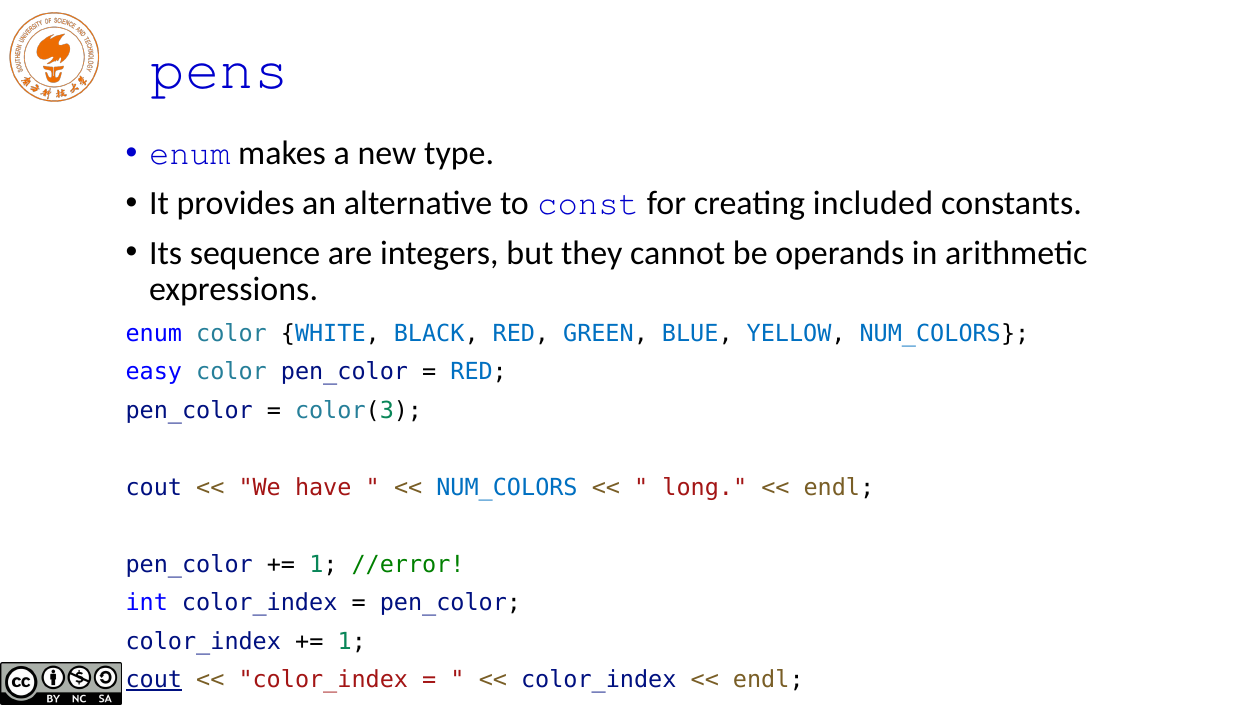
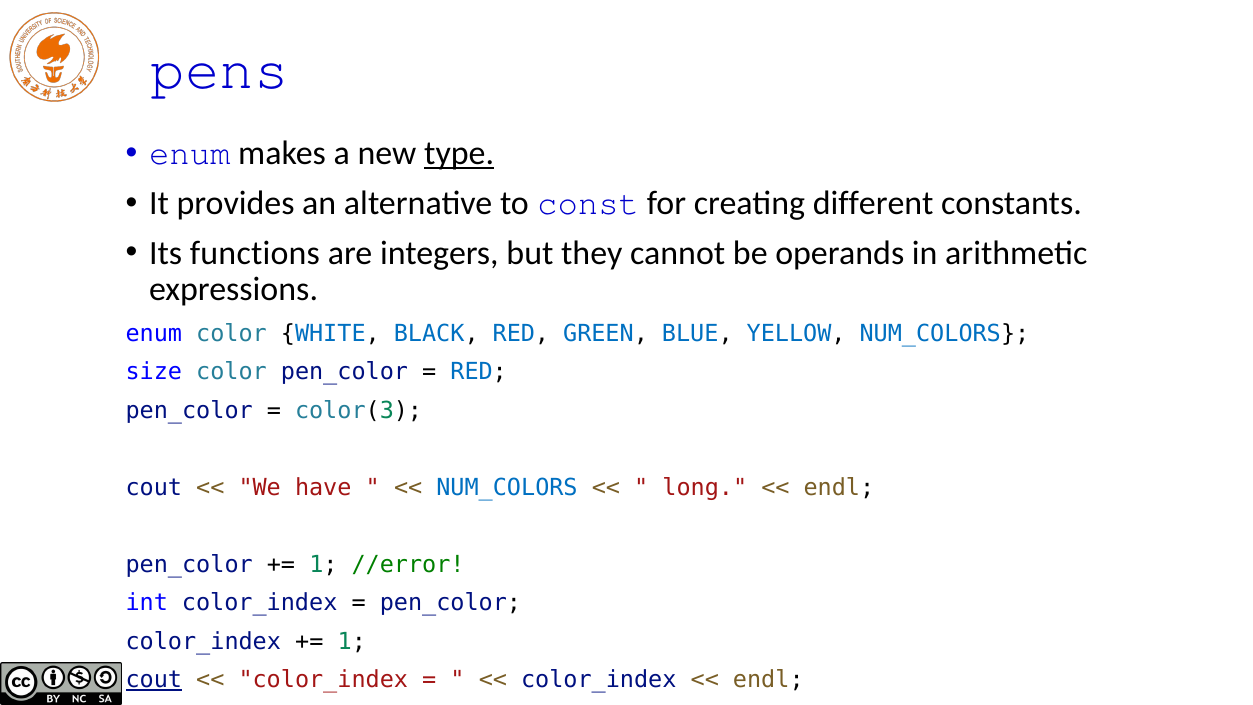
type underline: none -> present (459, 154)
included: included -> different (873, 203)
sequence: sequence -> functions (255, 253)
easy: easy -> size (154, 372)
